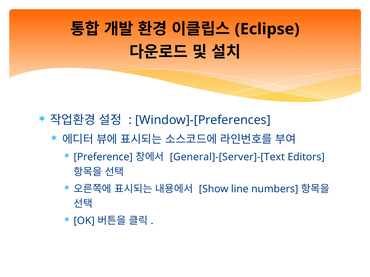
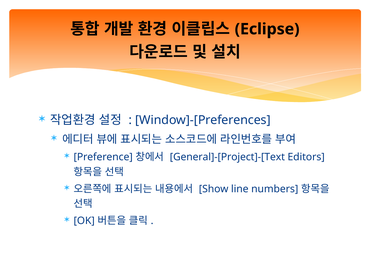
General]-[Server]-[Text: General]-[Server]-[Text -> General]-[Project]-[Text (227, 157)
